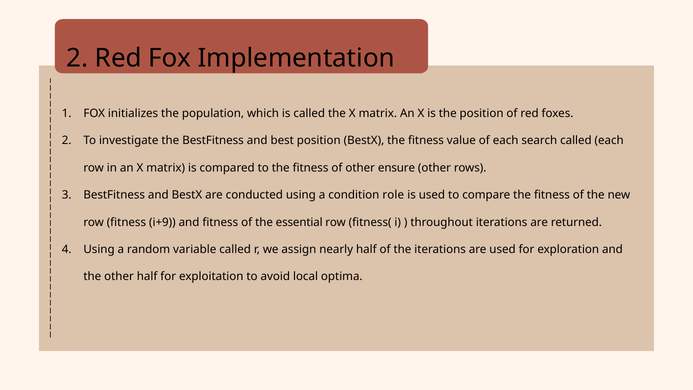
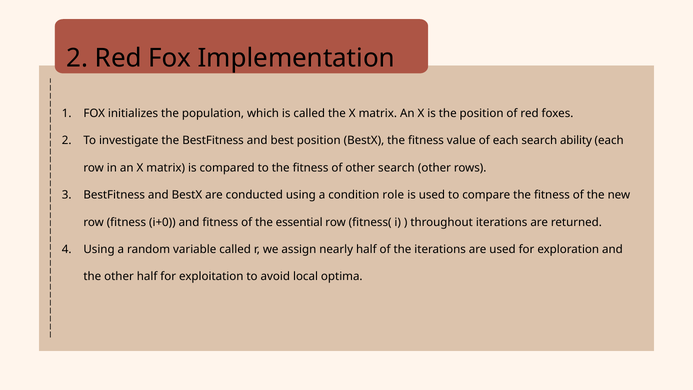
search called: called -> ability (576, 141)
other ensure: ensure -> search (396, 168)
i+9: i+9 -> i+0 (162, 222)
